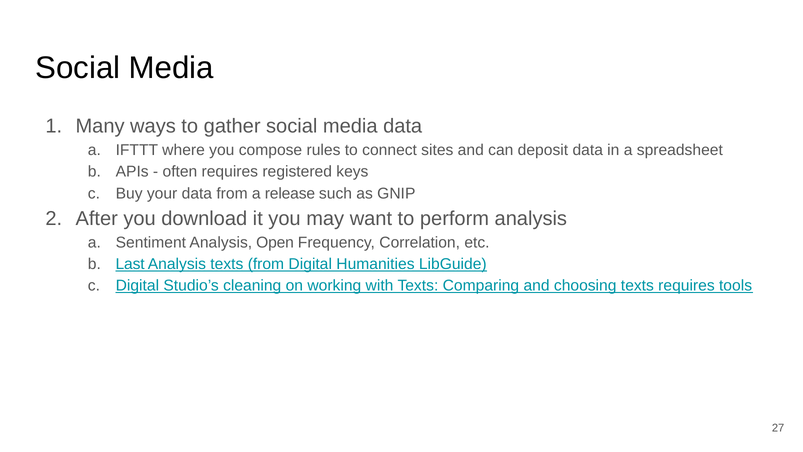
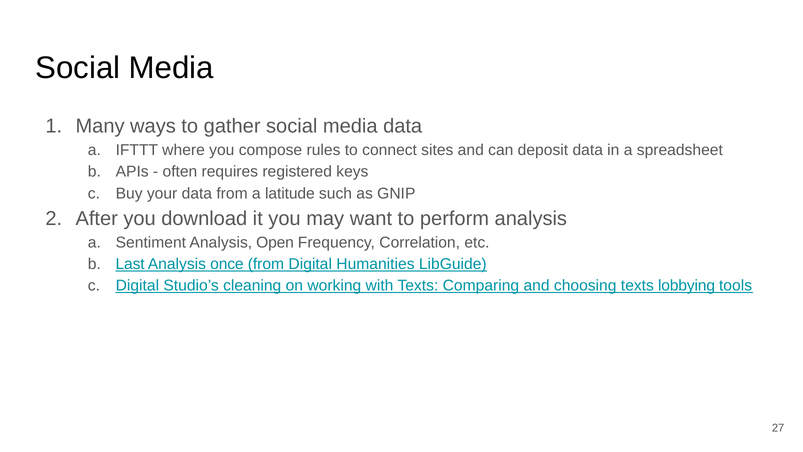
release: release -> latitude (290, 193)
Analysis texts: texts -> once (227, 264)
texts requires: requires -> lobbying (687, 286)
